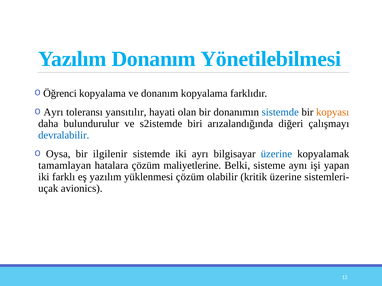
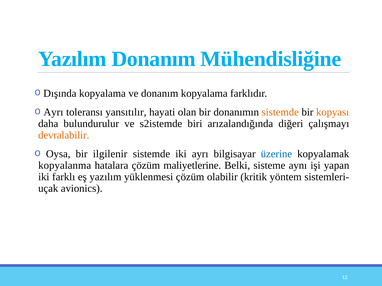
Yönetilebilmesi: Yönetilebilmesi -> Mühendisliğine (271, 59)
Öğrenci: Öğrenci -> Dışında (60, 93)
sistemde colour: blue -> orange (280, 112)
devralabilir colour: blue -> orange (64, 135)
tamamlayan: tamamlayan -> kopyalanma (65, 166)
kritik üzerine: üzerine -> yöntem (286, 177)
